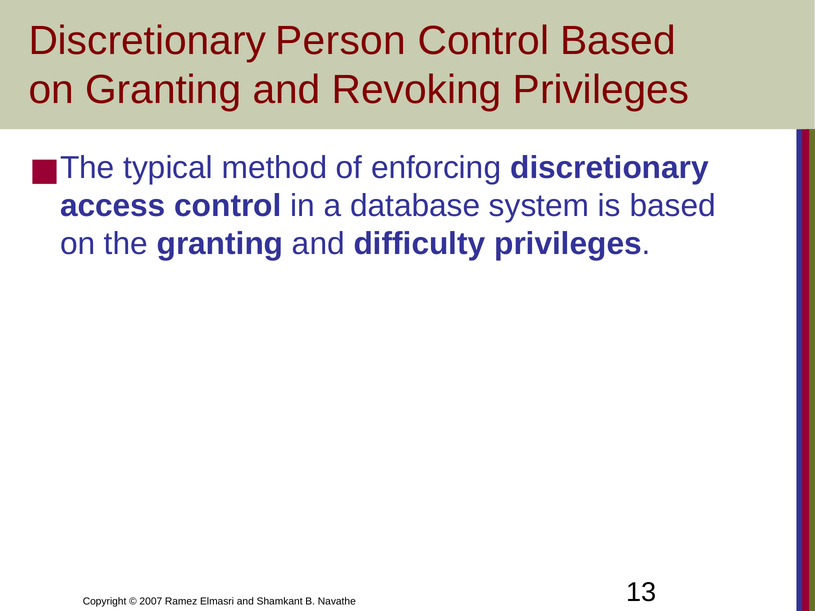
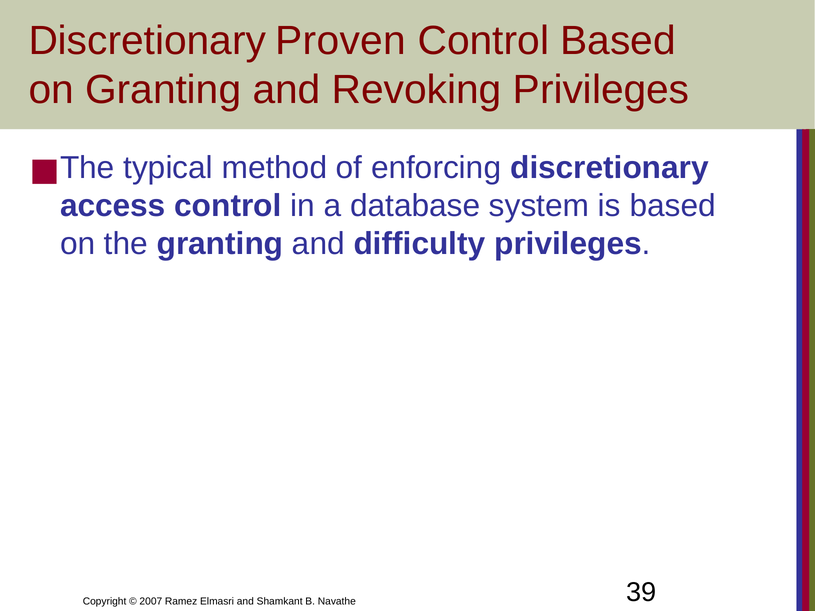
Person: Person -> Proven (341, 41)
13: 13 -> 39 (641, 593)
